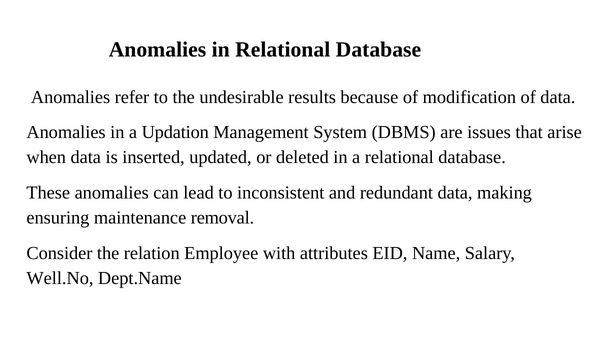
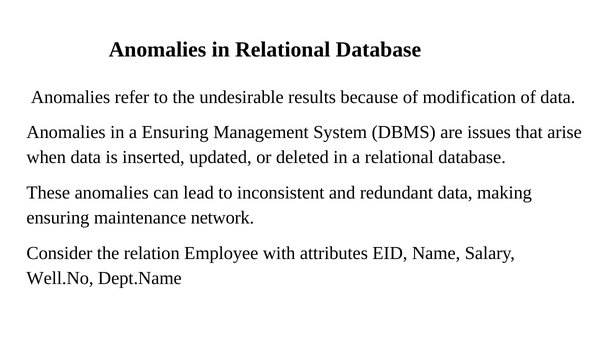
a Updation: Updation -> Ensuring (175, 132)
removal: removal -> network (222, 218)
